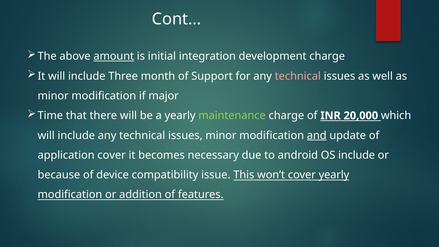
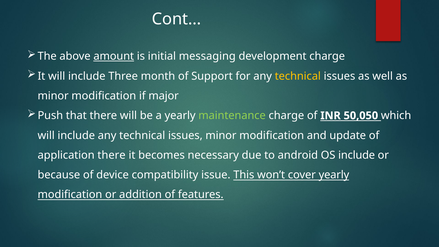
integration: integration -> messaging (207, 56)
technical colour: pink -> yellow (298, 76)
Time: Time -> Push (50, 116)
20,000: 20,000 -> 50,050 (361, 116)
and underline: present -> none (317, 135)
application cover: cover -> there (112, 155)
